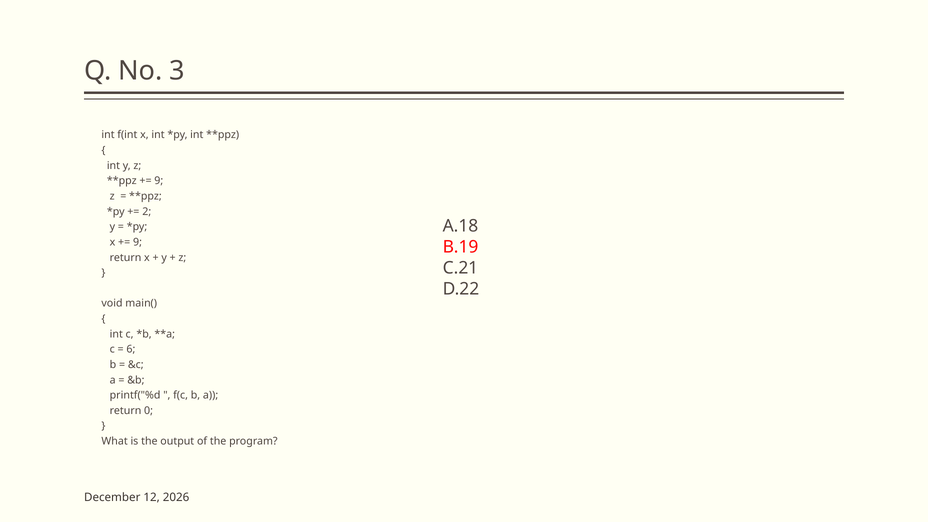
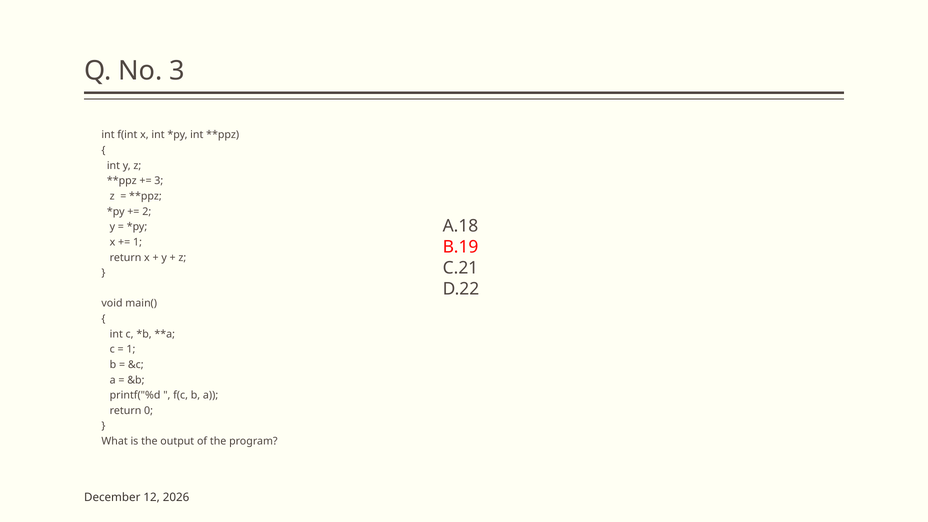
9: 9 -> 3 (159, 181)
9: 9 -> 1 (138, 242)
6: 6 -> 1 (131, 349)
